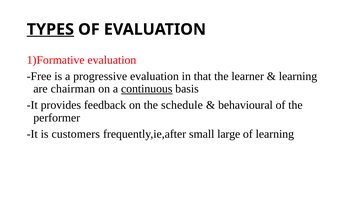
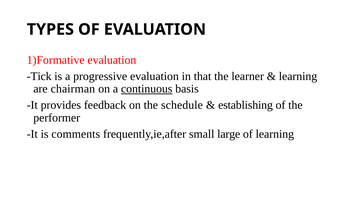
TYPES underline: present -> none (50, 29)
Free: Free -> Tick (39, 76)
behavioural: behavioural -> establishing (245, 105)
customers: customers -> comments (76, 134)
